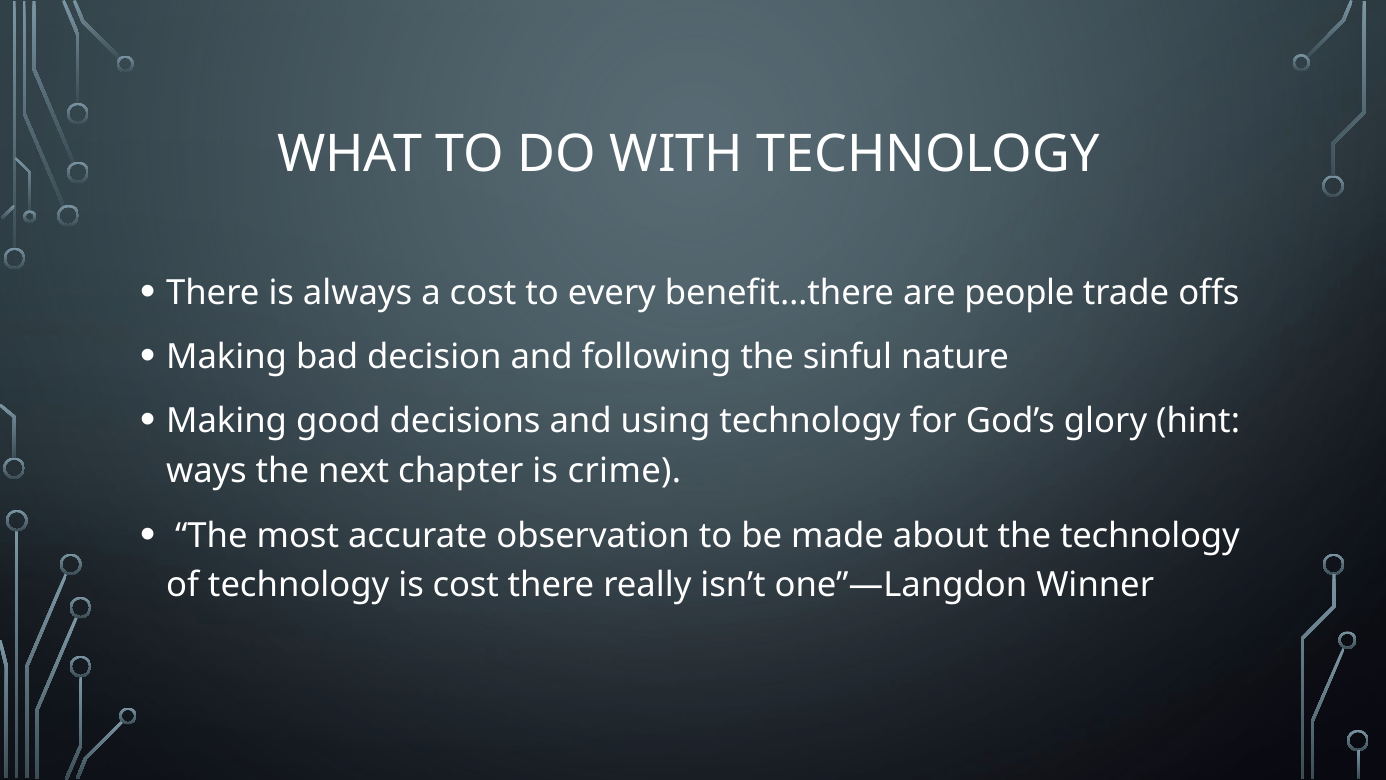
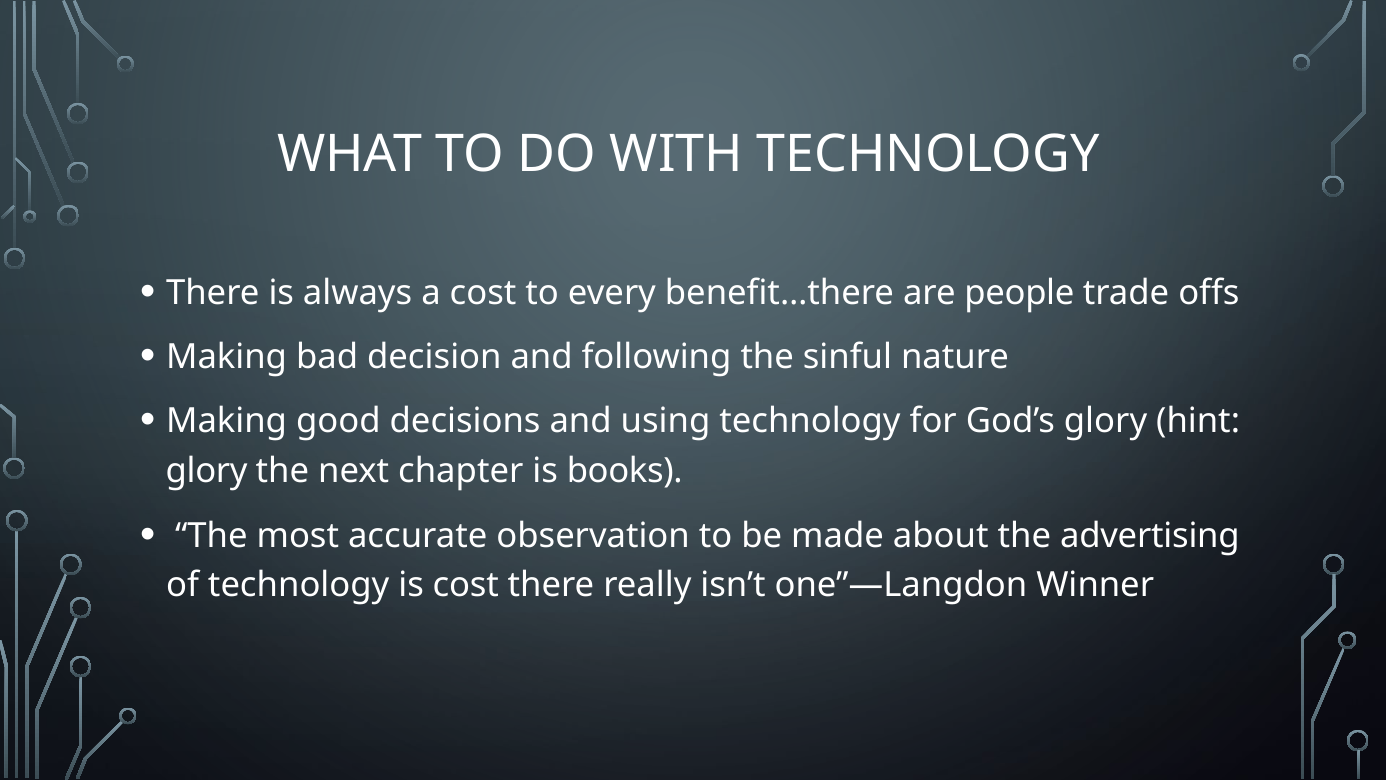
ways: ways -> glory (207, 471)
crime: crime -> books (625, 471)
the technology: technology -> advertising (1150, 535)
